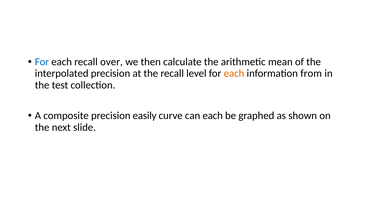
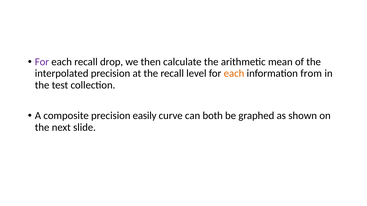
For colour: blue -> purple (42, 62)
over: over -> drop (112, 62)
can each: each -> both (213, 116)
